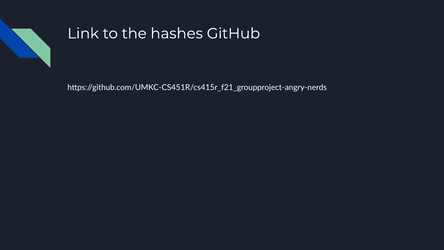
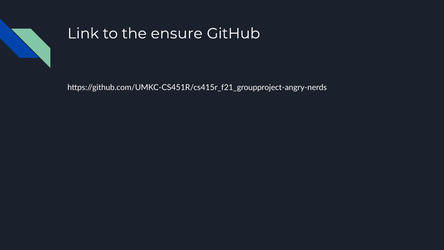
hashes: hashes -> ensure (177, 33)
